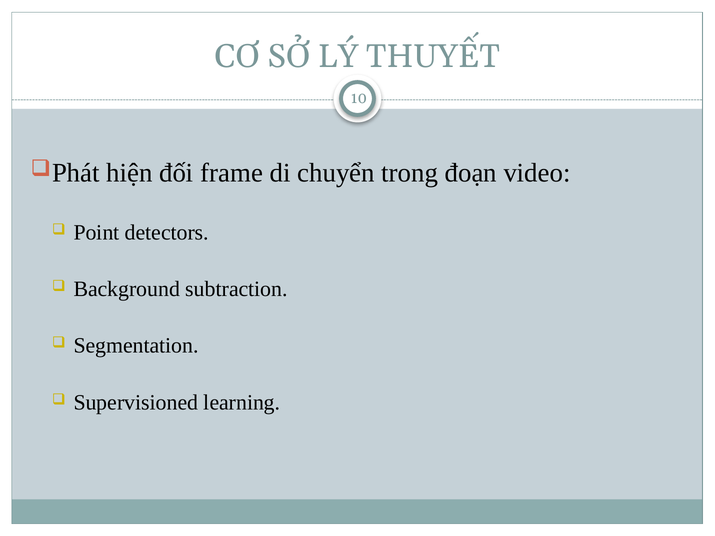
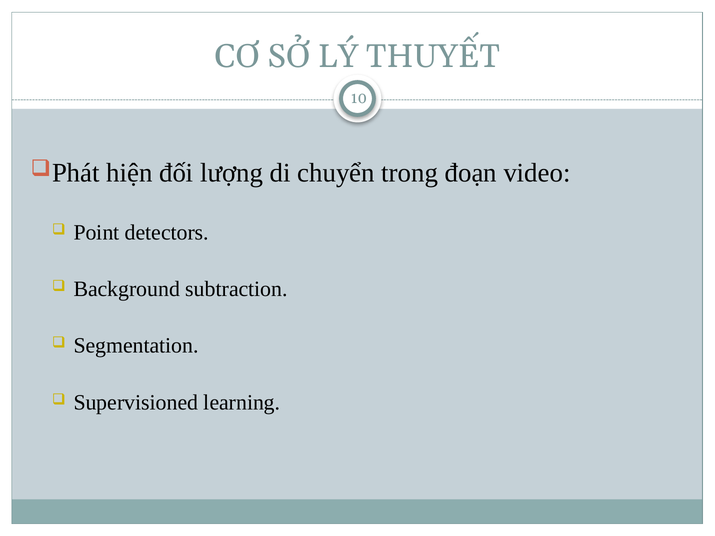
frame: frame -> lượng (232, 173)
